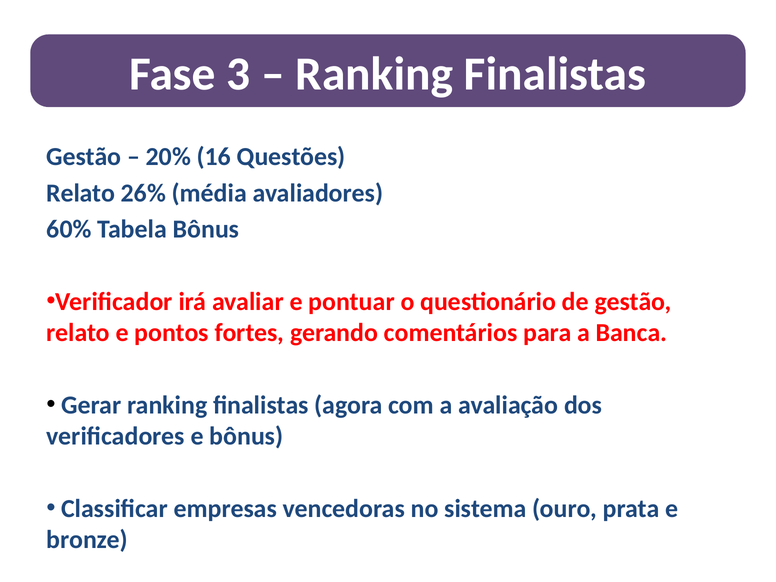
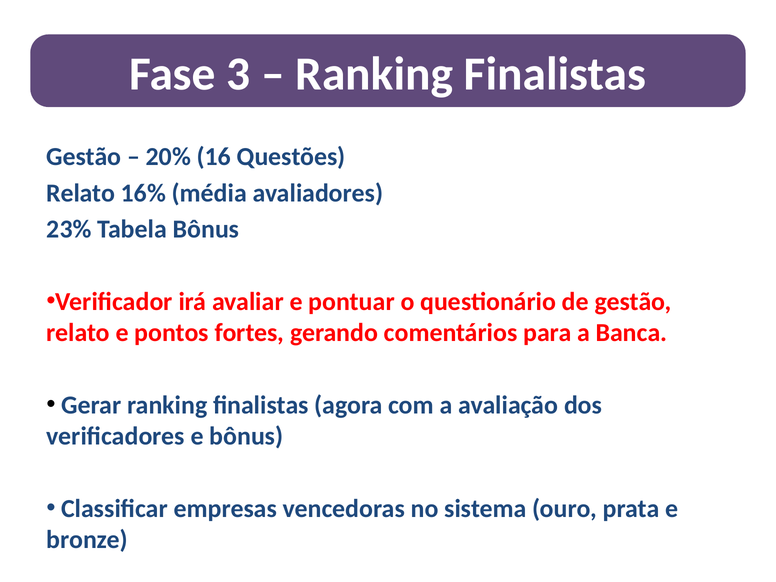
26%: 26% -> 16% (143, 193)
60%: 60% -> 23% (69, 229)
